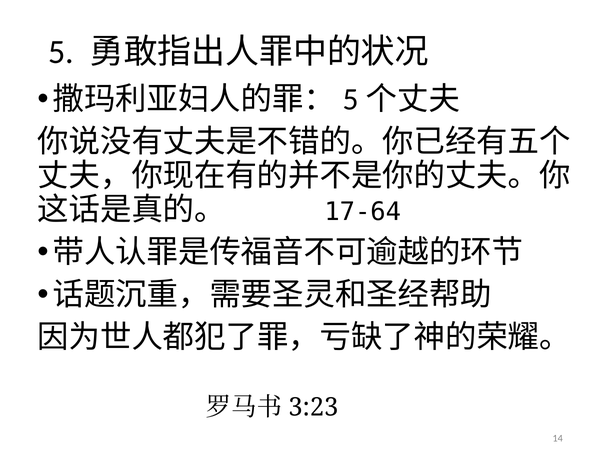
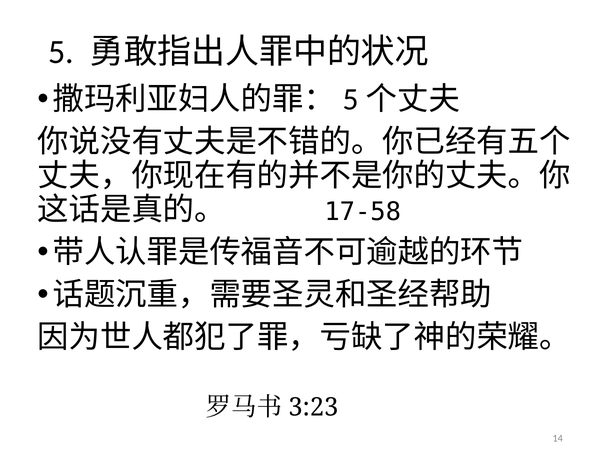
17-64: 17-64 -> 17-58 (363, 211)
